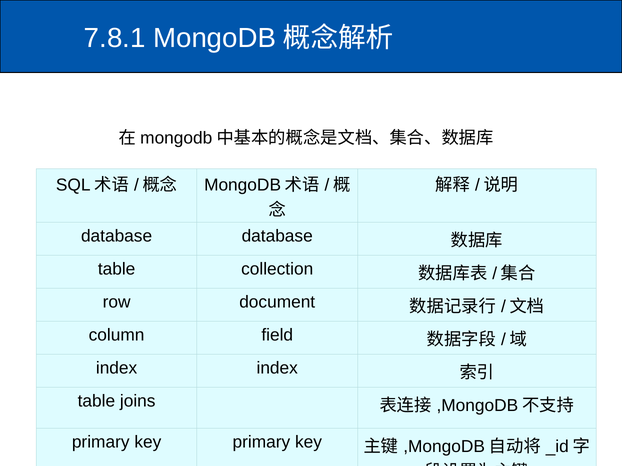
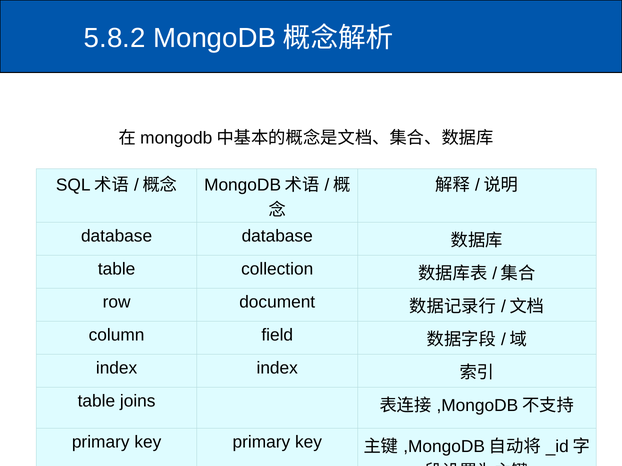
7.8.1: 7.8.1 -> 5.8.2 (115, 38)
